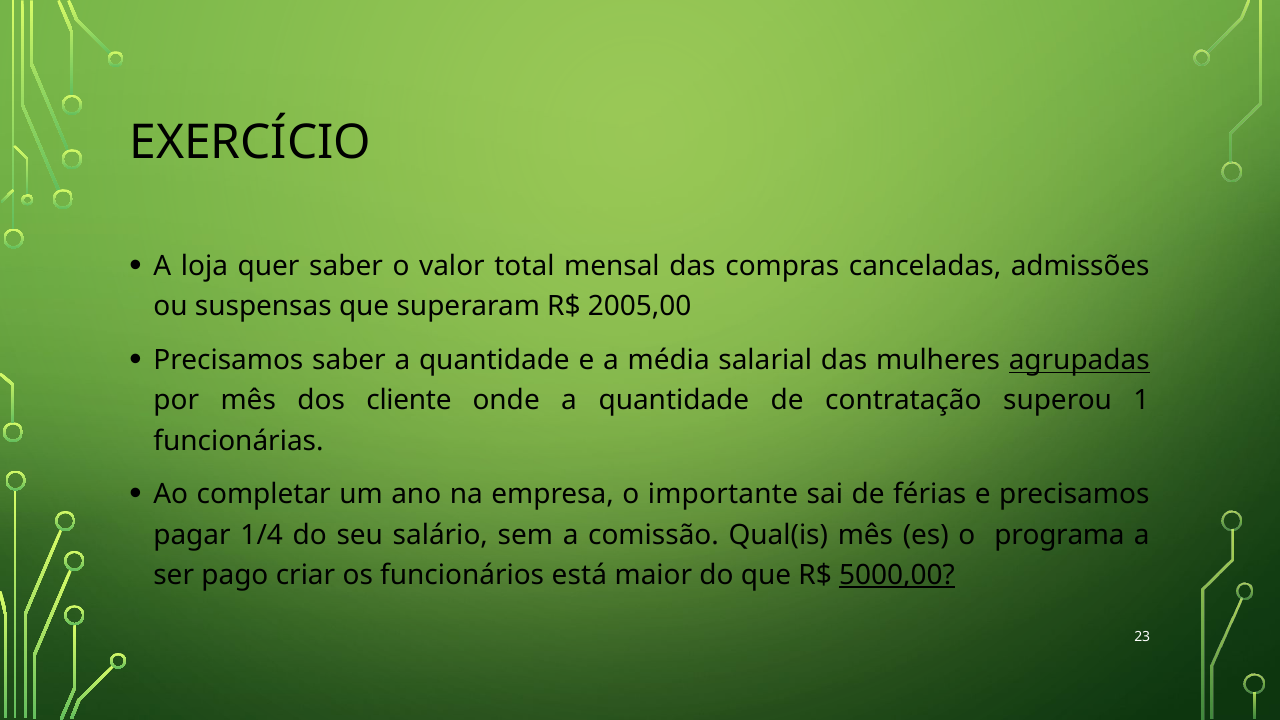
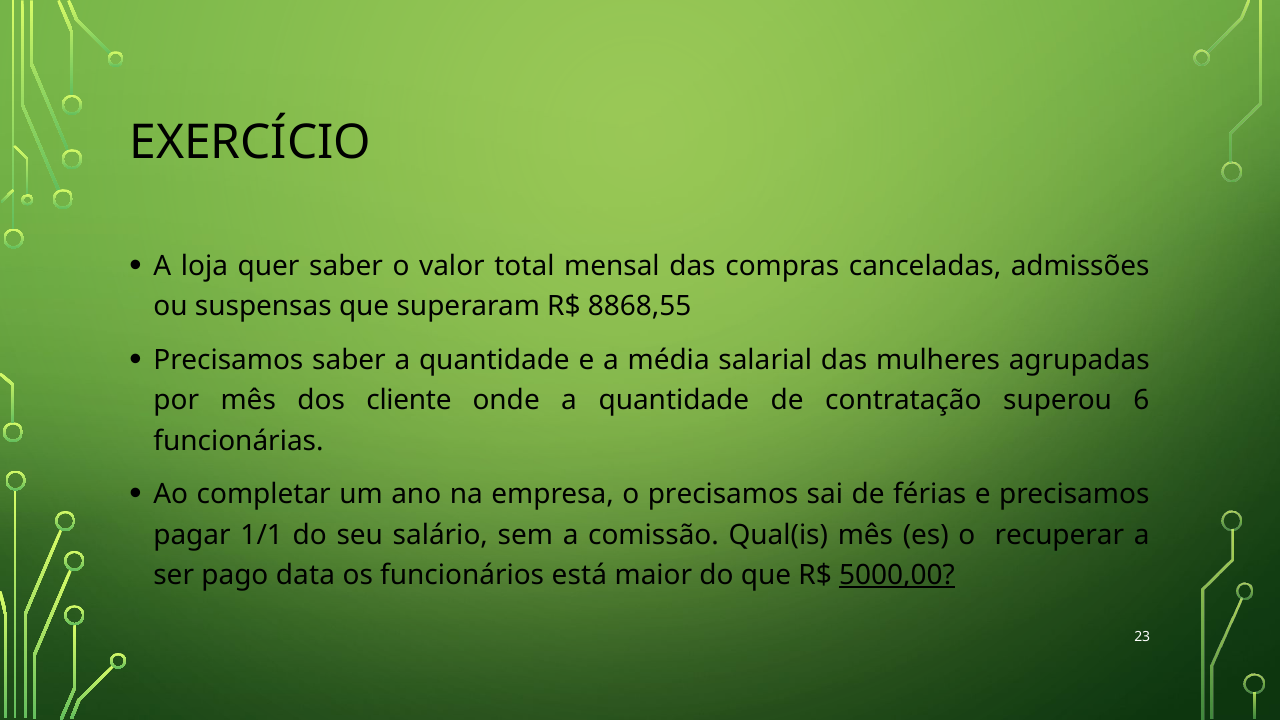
2005,00: 2005,00 -> 8868,55 (640, 307)
agrupadas underline: present -> none (1079, 360)
1: 1 -> 6 (1141, 401)
o importante: importante -> precisamos (723, 495)
1/4: 1/4 -> 1/1 (262, 535)
programa: programa -> recuperar (1059, 535)
criar: criar -> data (305, 575)
